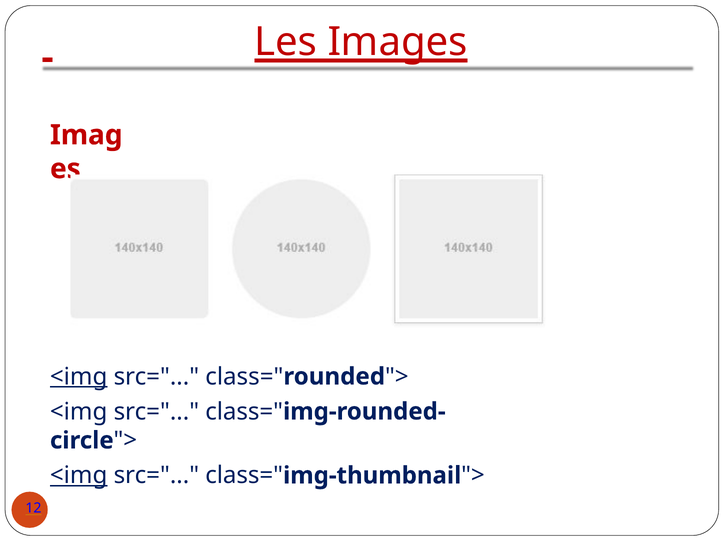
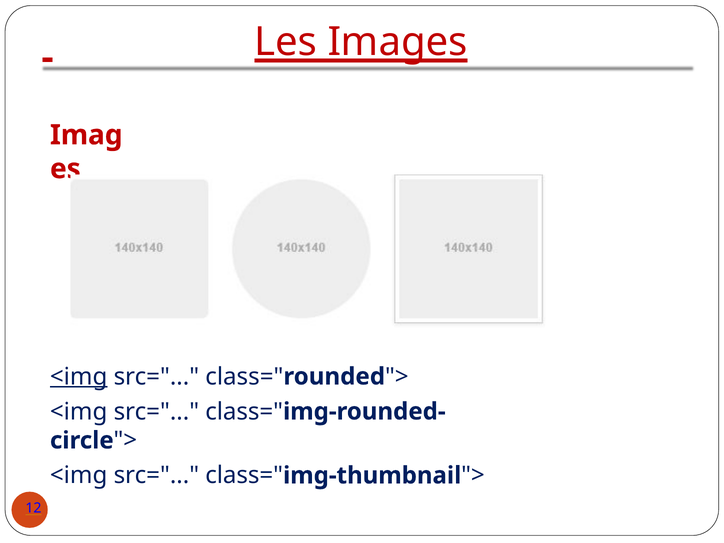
<img underline: present -> none (79, 476)
